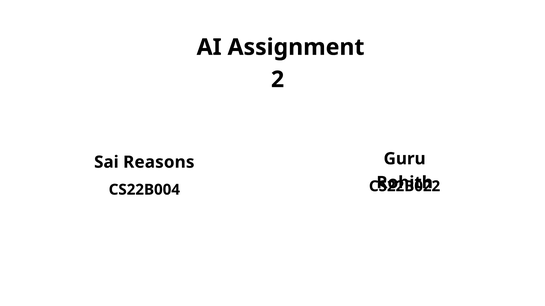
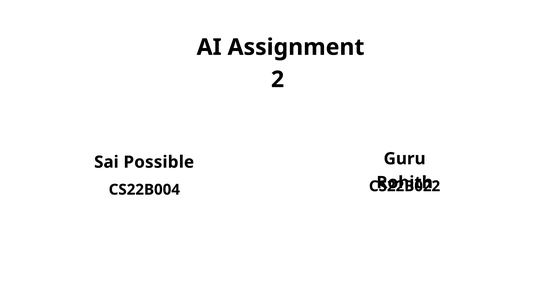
Reasons: Reasons -> Possible (159, 162)
